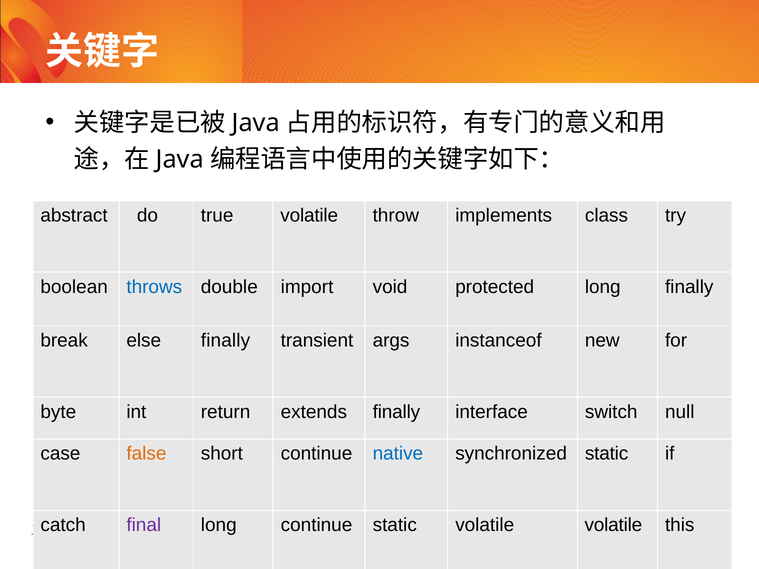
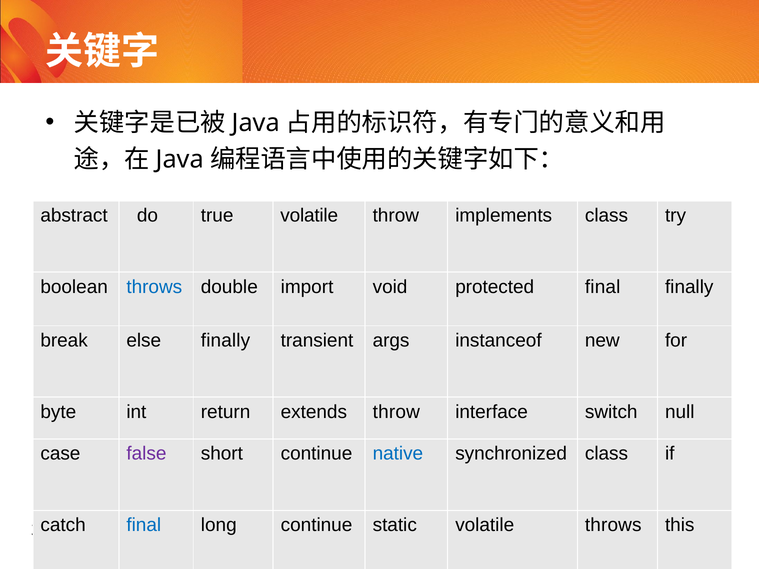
protected long: long -> final (603, 287)
extends finally: finally -> throw (396, 412)
false colour: orange -> purple (146, 454)
synchronized static: static -> class (606, 454)
final colour: purple -> blue (144, 525)
volatile volatile: volatile -> throws (613, 525)
